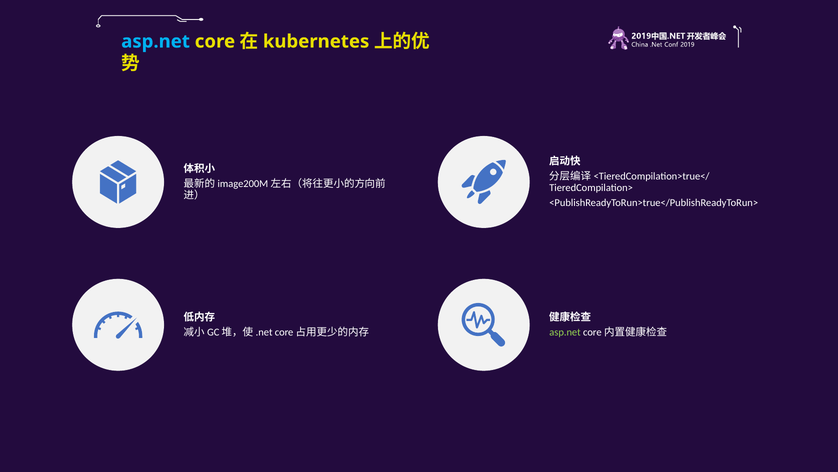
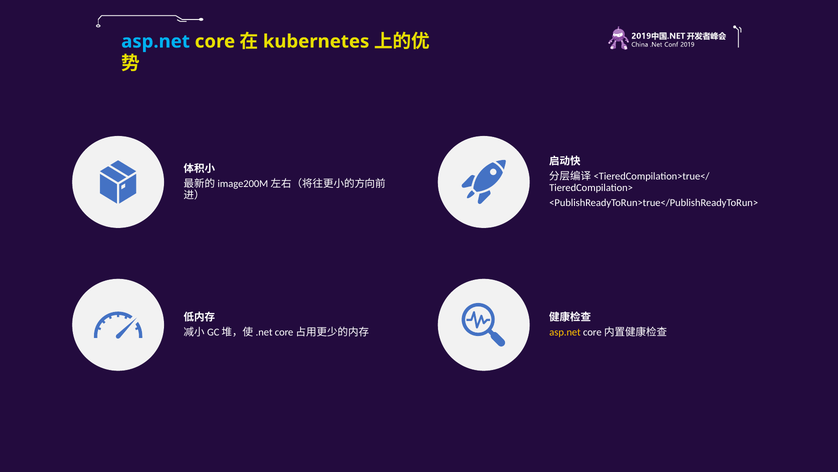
asp.net colour: light green -> yellow (565, 332)
